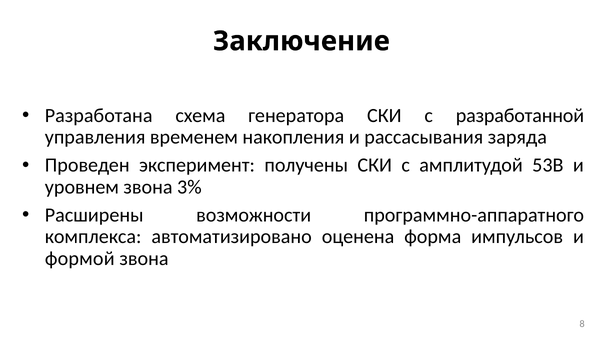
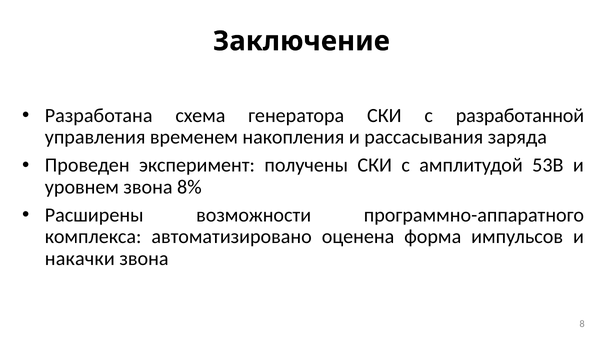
3%: 3% -> 8% (189, 187)
формой: формой -> накачки (80, 259)
